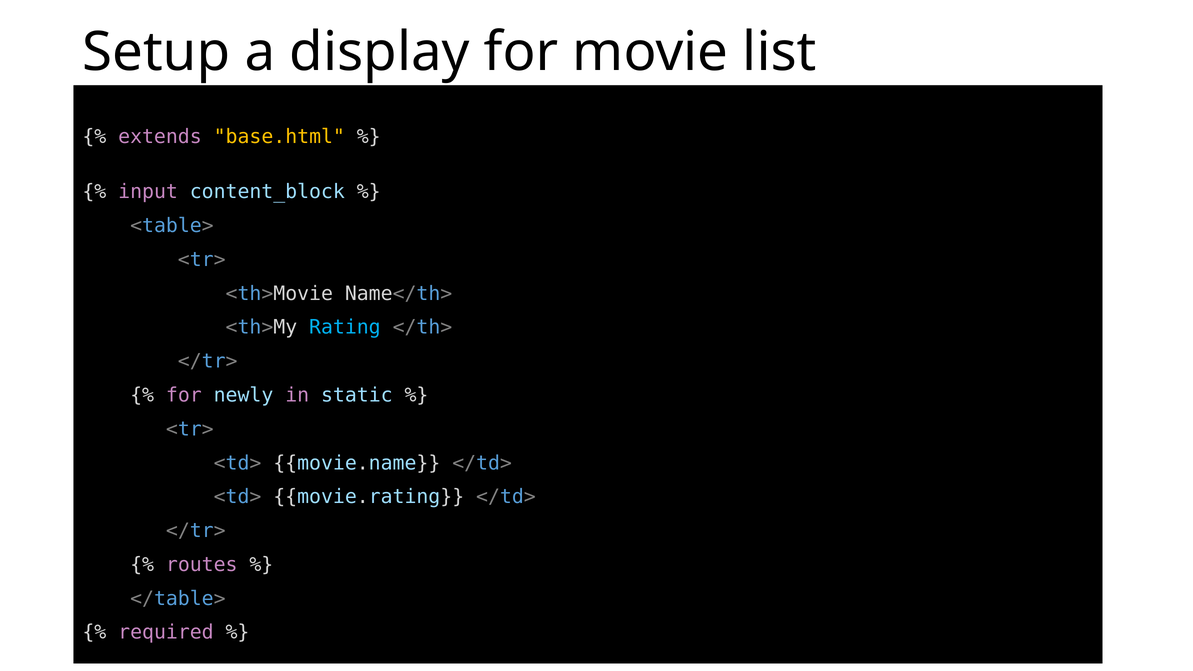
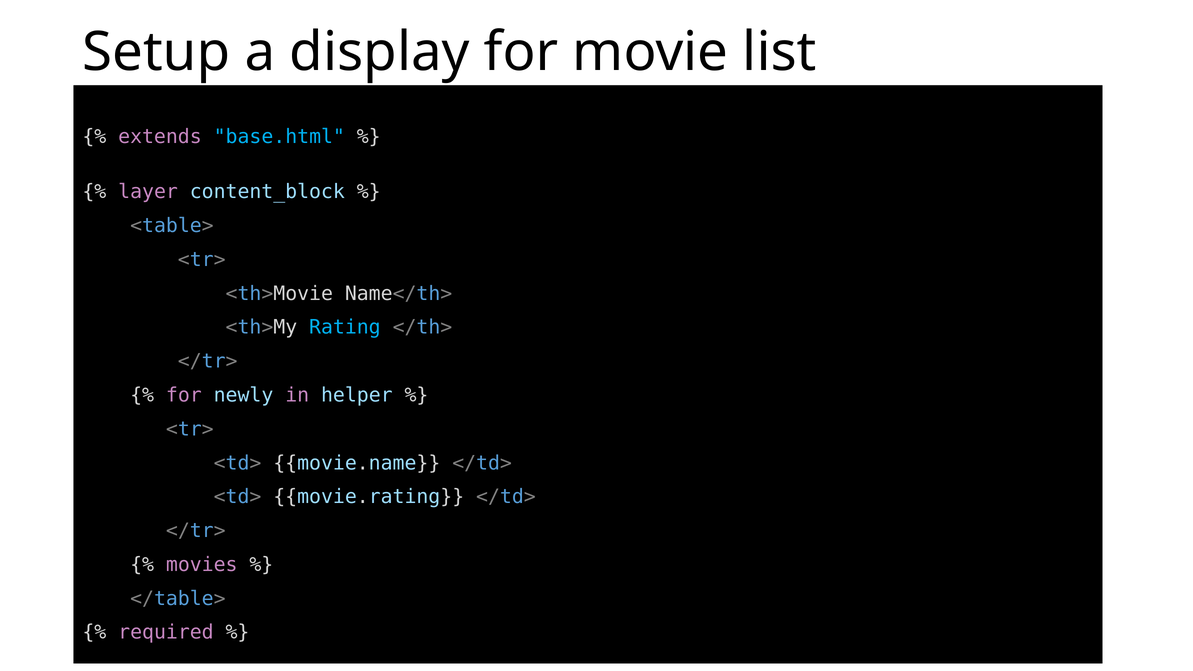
base.html colour: yellow -> light blue (279, 137)
input: input -> layer (148, 192)
static: static -> helper (357, 395)
routes: routes -> movies (202, 565)
